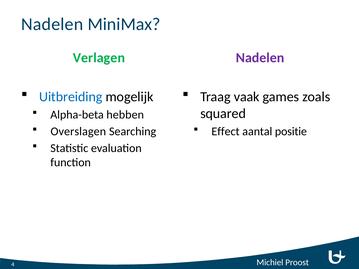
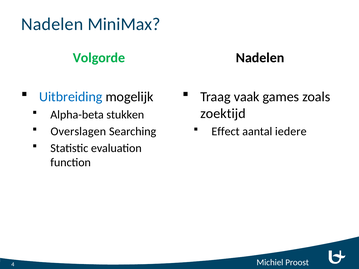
Verlagen: Verlagen -> Volgorde (99, 58)
Nadelen colour: purple -> black (260, 58)
squared: squared -> zoektijd (223, 114)
hebben: hebben -> stukken (125, 115)
positie: positie -> iedere (291, 131)
